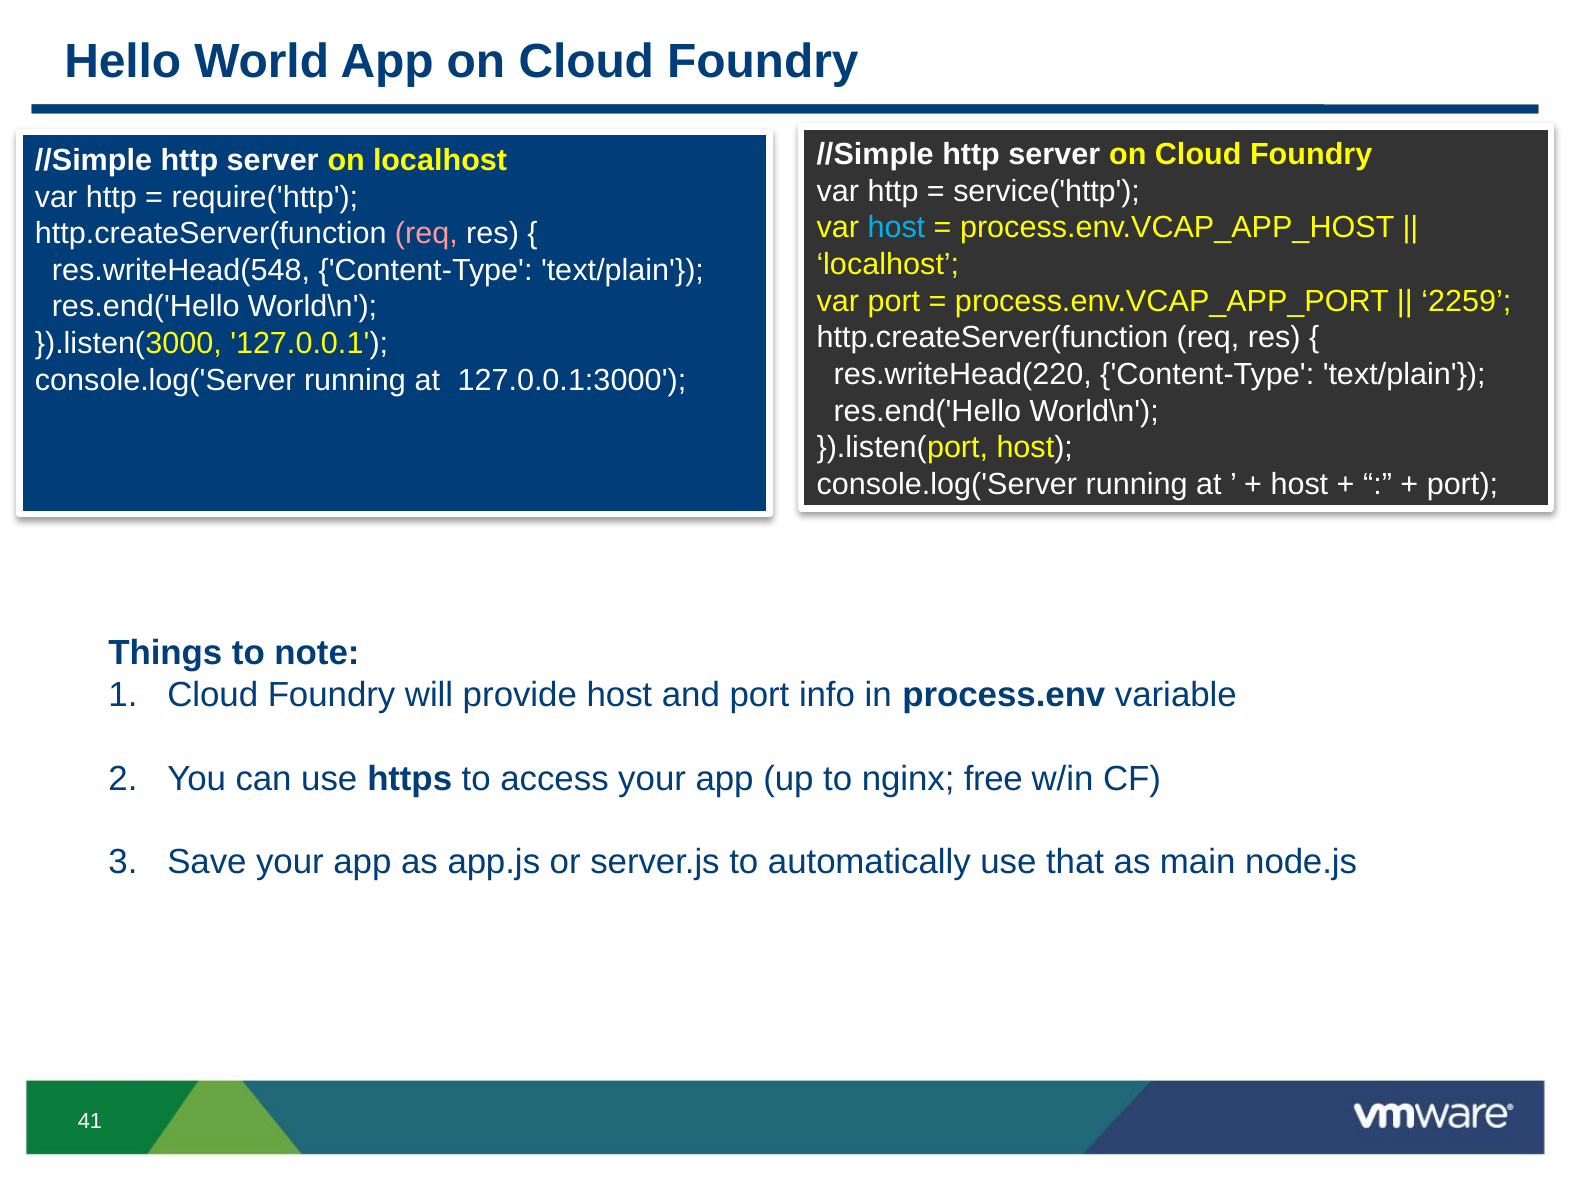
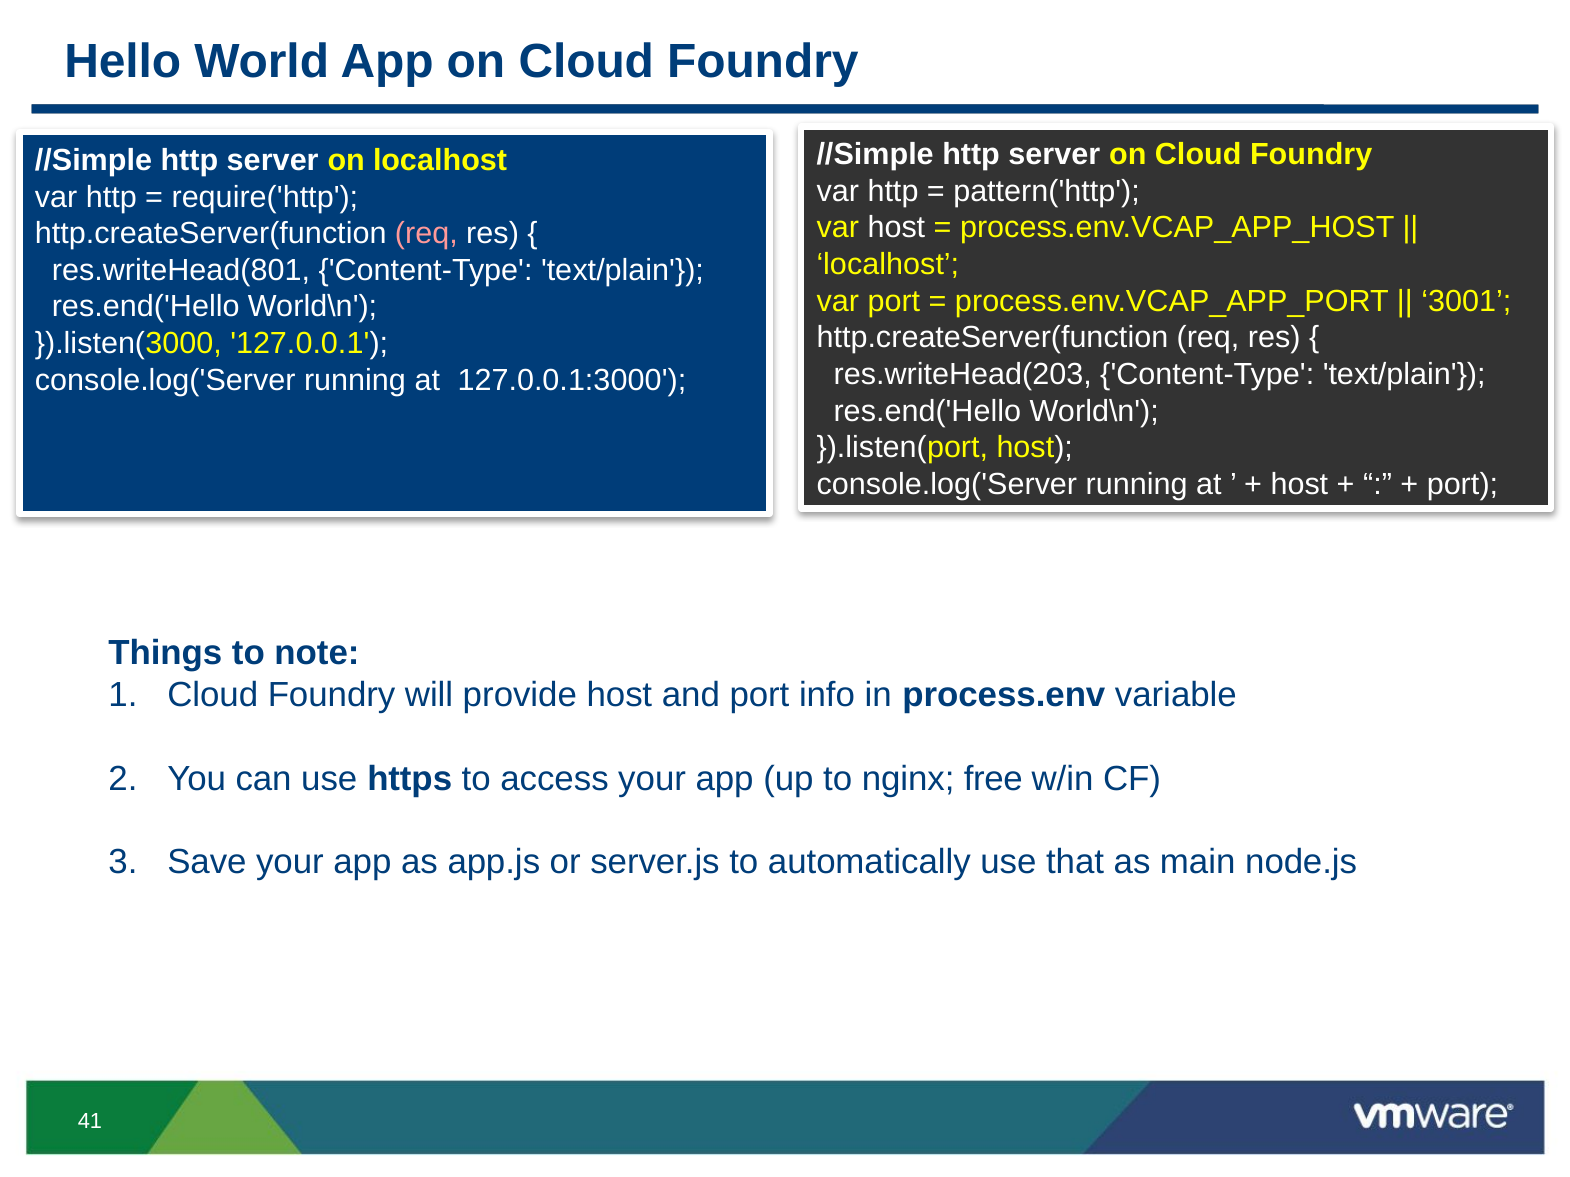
service('http: service('http -> pattern('http (1047, 191)
host colour: light blue -> white (896, 228)
res.writeHead(548: res.writeHead(548 -> res.writeHead(801 (181, 270)
2259: 2259 -> 3001 (1466, 301)
res.writeHead(220: res.writeHead(220 -> res.writeHead(203 (963, 375)
